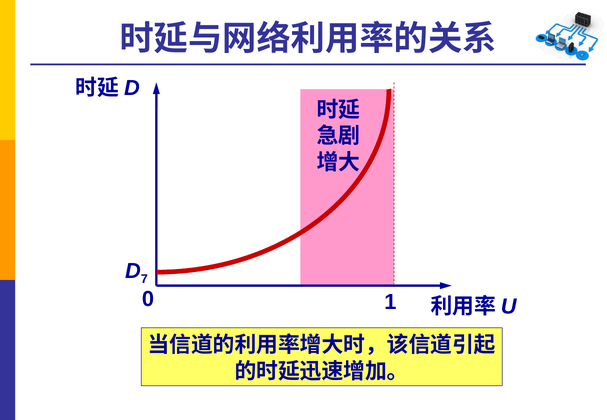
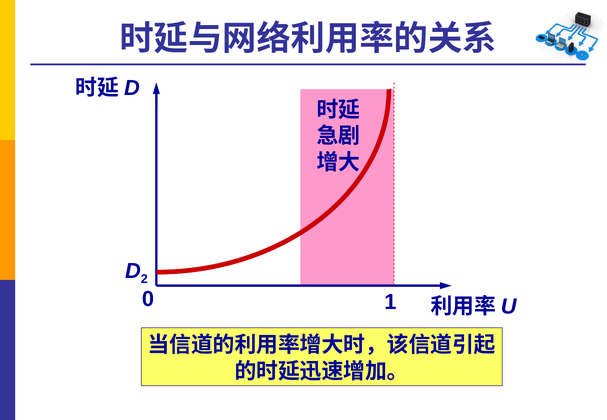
7: 7 -> 2 (144, 279)
